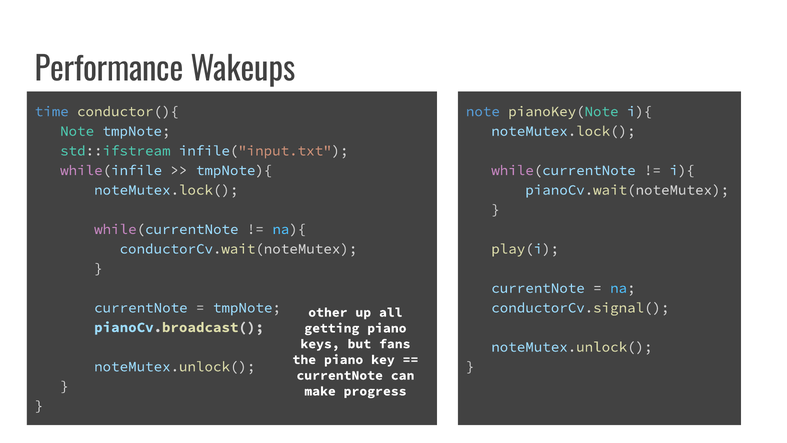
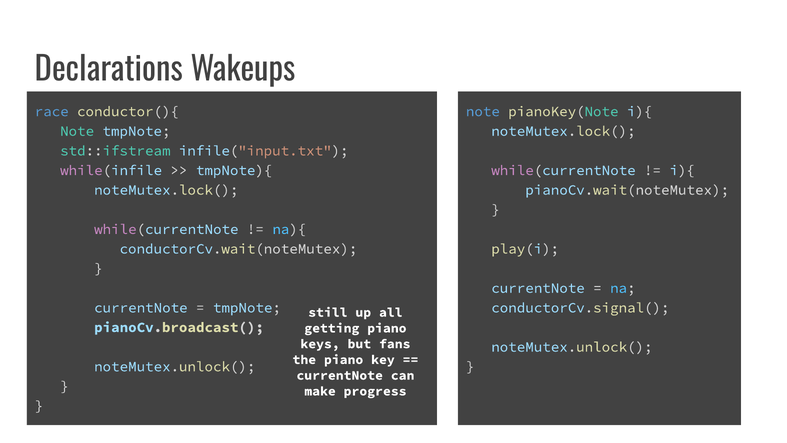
Performance: Performance -> Declarations (109, 70)
time: time -> race (52, 111)
other: other -> still (328, 312)
